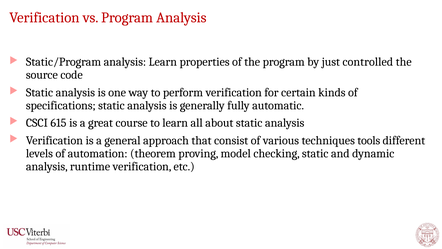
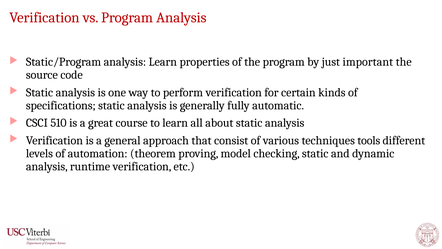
controlled: controlled -> important (368, 62)
615: 615 -> 510 (58, 123)
